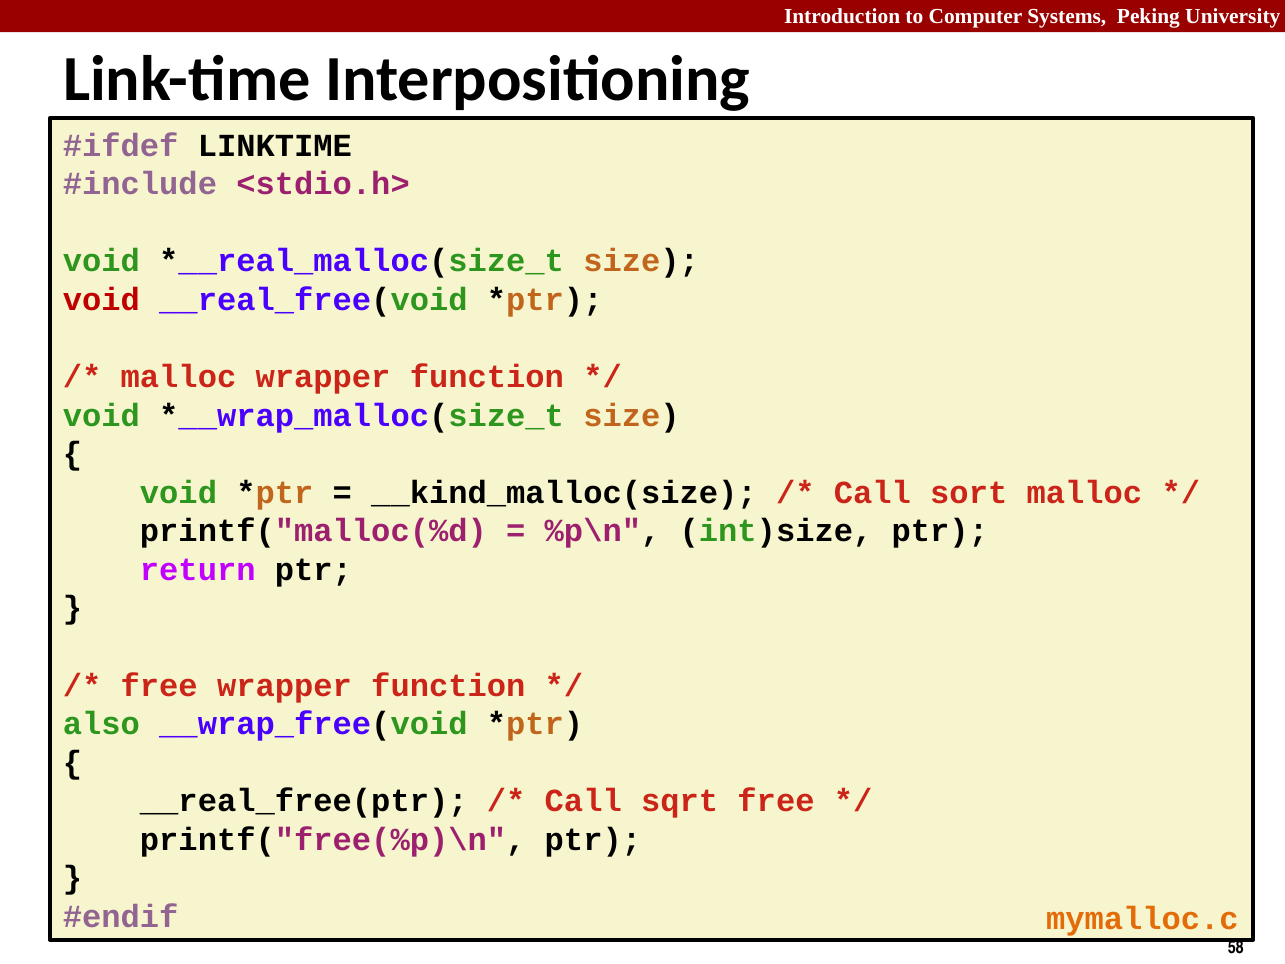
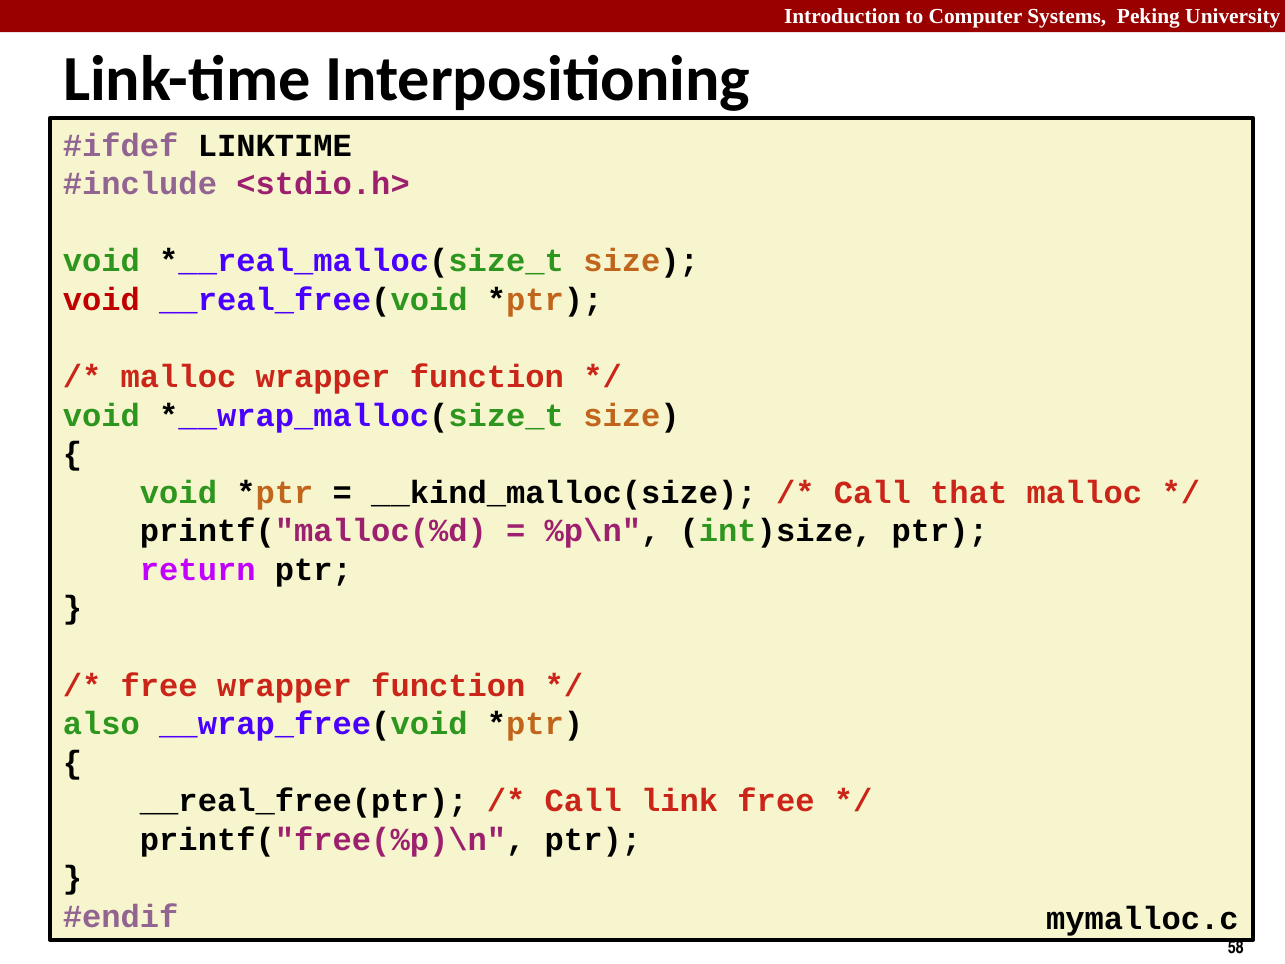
sort: sort -> that (969, 493)
sqrt: sqrt -> link (680, 801)
mymalloc.c colour: orange -> black (1142, 918)
